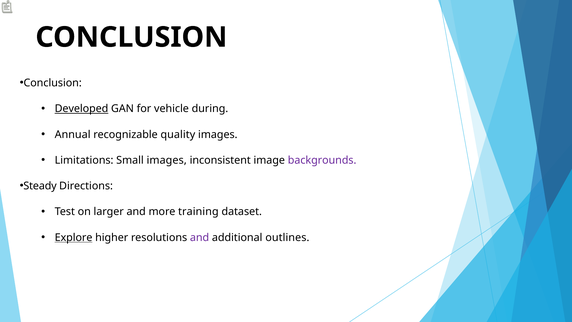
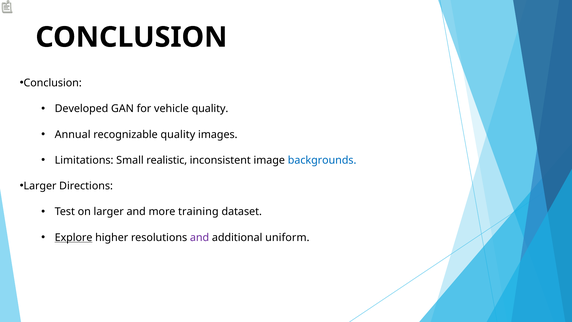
Developed underline: present -> none (82, 109)
vehicle during: during -> quality (210, 109)
Small images: images -> realistic (167, 160)
backgrounds colour: purple -> blue (322, 160)
Steady: Steady -> Larger (40, 186)
outlines: outlines -> uniform (287, 237)
